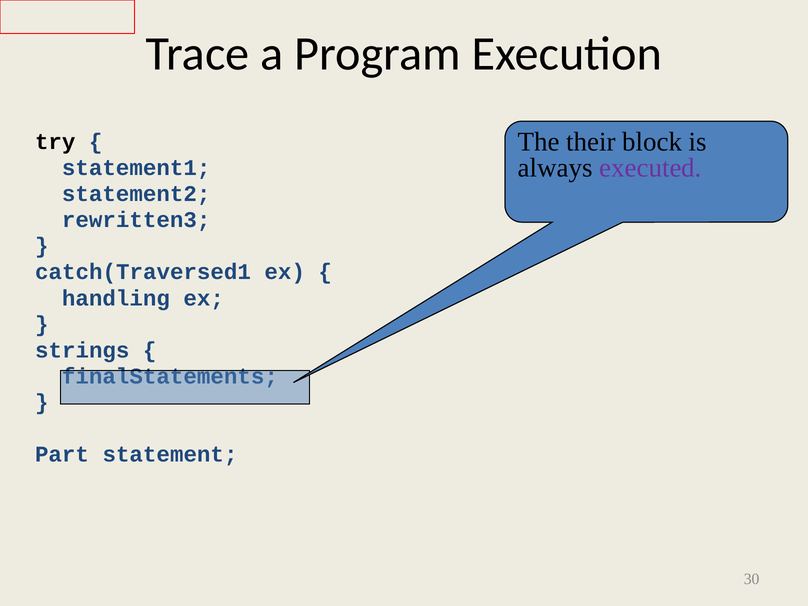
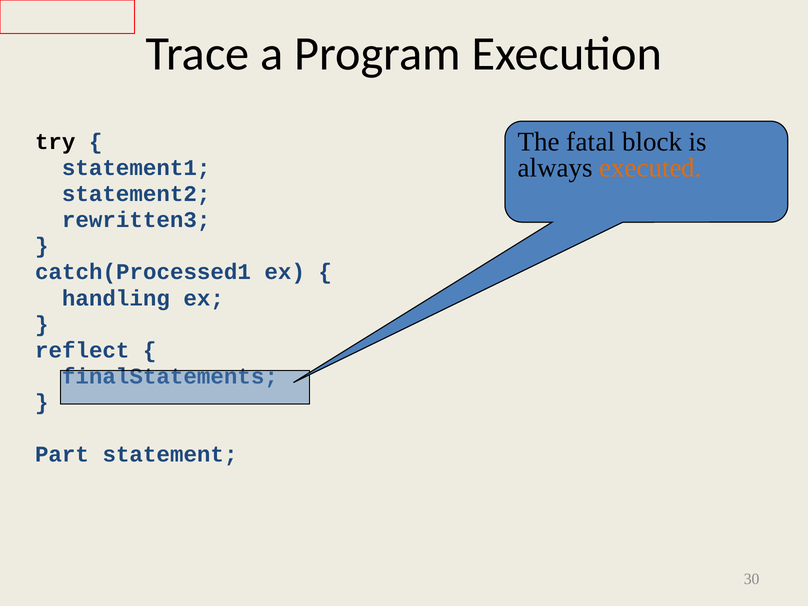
their: their -> fatal (591, 142)
executed colour: purple -> orange (650, 168)
catch(Traversed1: catch(Traversed1 -> catch(Processed1 (143, 272)
strings: strings -> reflect (82, 350)
